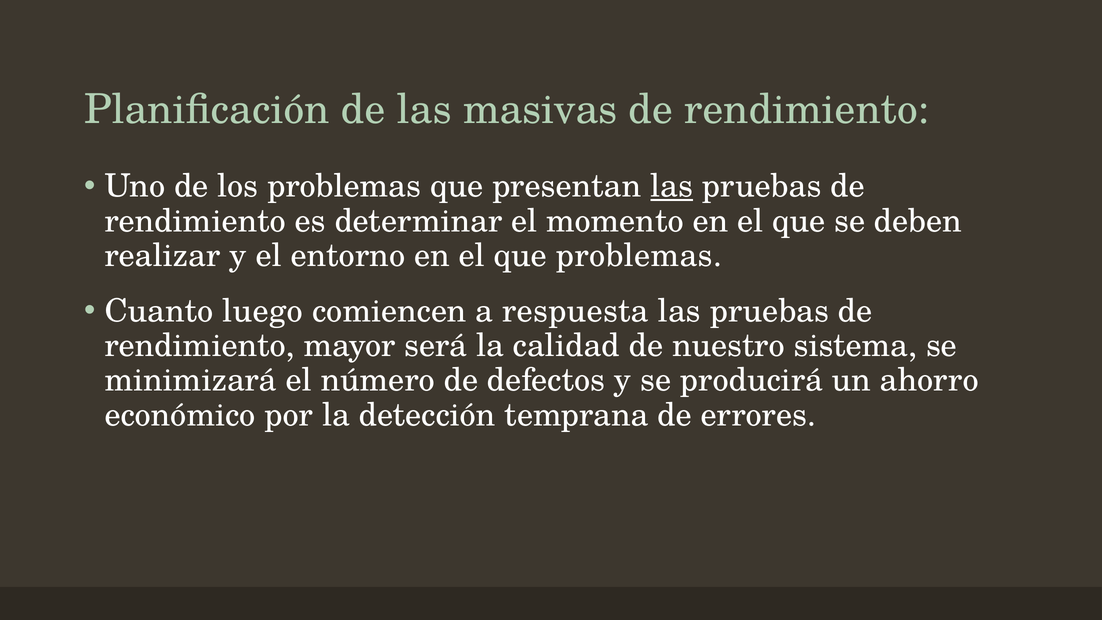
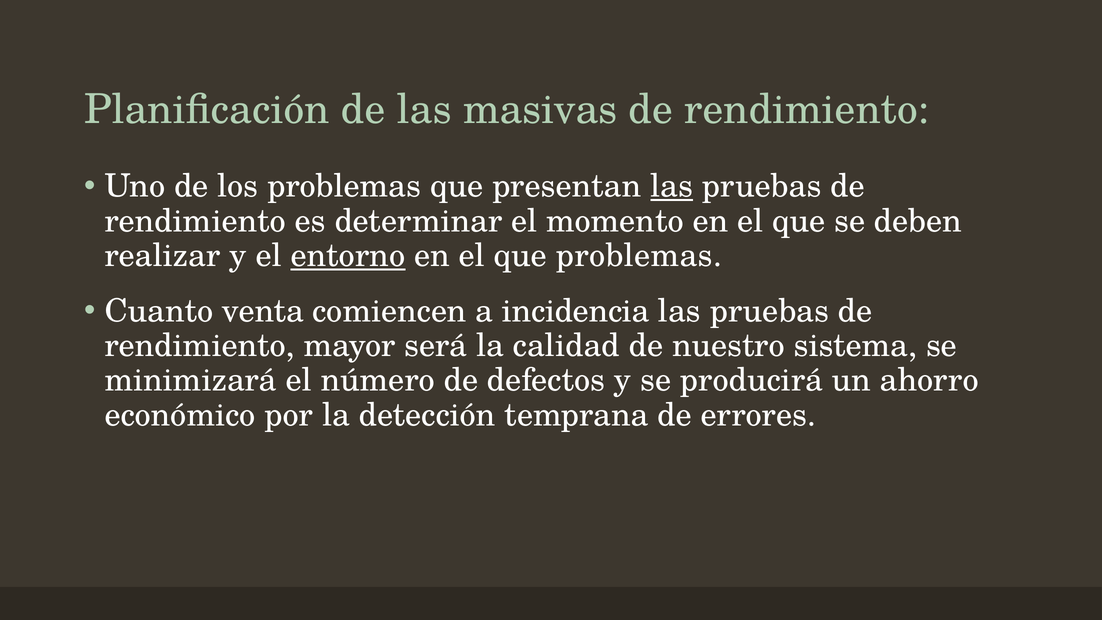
entorno underline: none -> present (348, 256)
luego: luego -> venta (263, 311)
respuesta: respuesta -> incidencia (576, 311)
